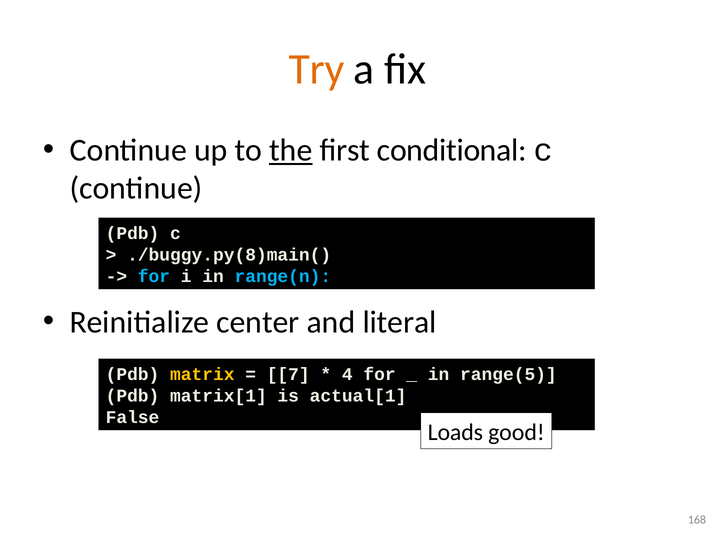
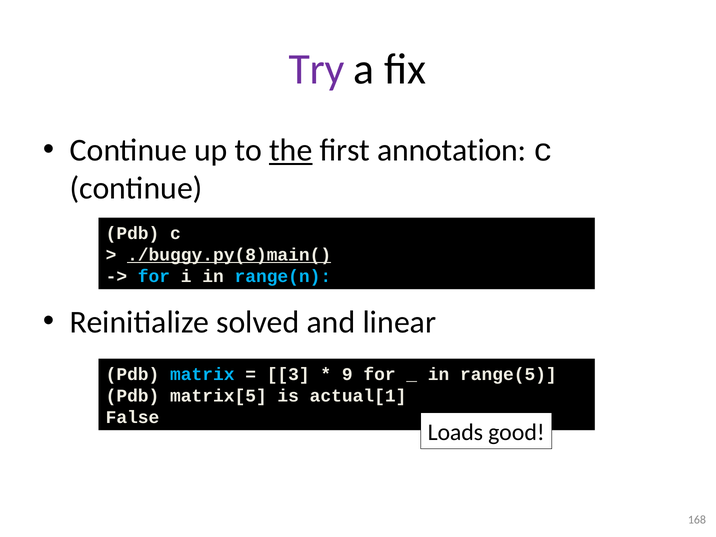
Try colour: orange -> purple (317, 69)
conditional: conditional -> annotation (452, 150)
./buggy.py(8)main( underline: none -> present (229, 255)
center: center -> solved (258, 322)
literal: literal -> linear (399, 322)
matrix colour: yellow -> light blue (202, 374)
7: 7 -> 3 (288, 374)
4: 4 -> 9 (347, 374)
matrix[1: matrix[1 -> matrix[5 (218, 396)
